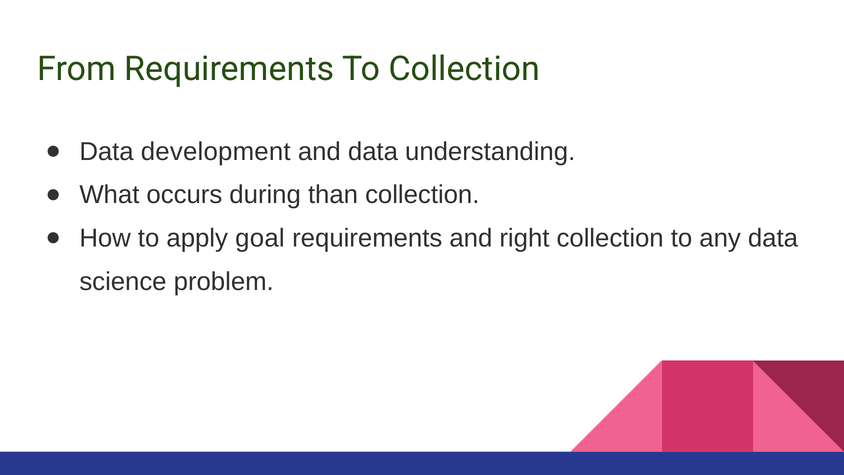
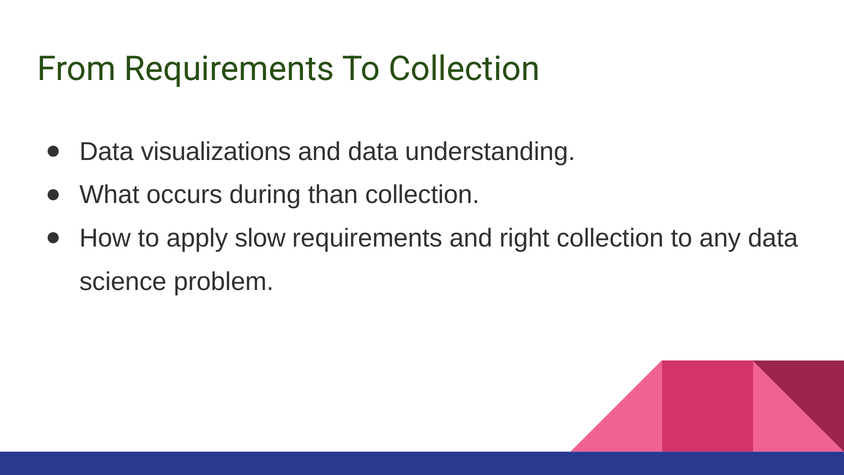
development: development -> visualizations (216, 152)
goal: goal -> slow (260, 238)
